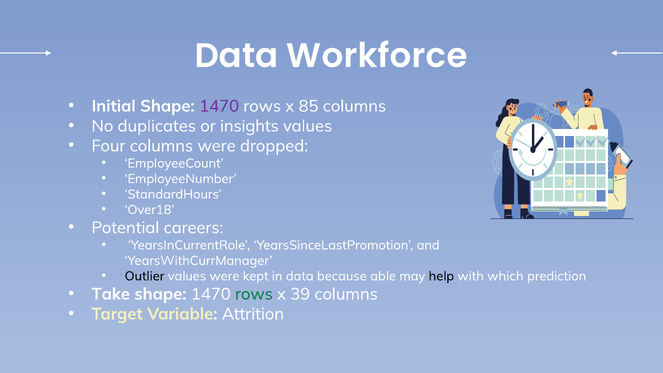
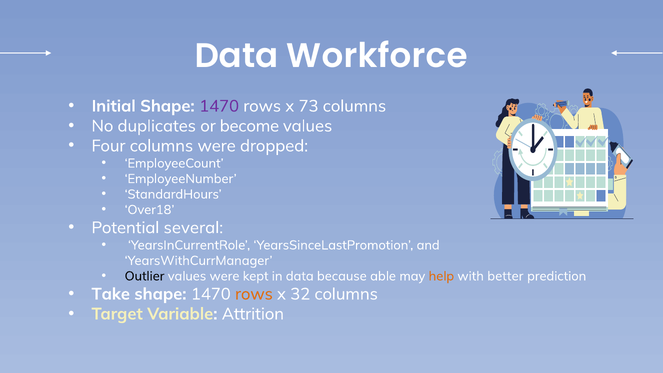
85: 85 -> 73 (309, 106)
insights: insights -> become (249, 126)
careers: careers -> several (193, 228)
help colour: black -> orange (441, 276)
which: which -> better (505, 276)
rows colour: green -> orange (254, 294)
39: 39 -> 32 (300, 294)
